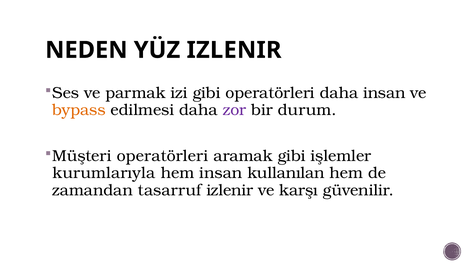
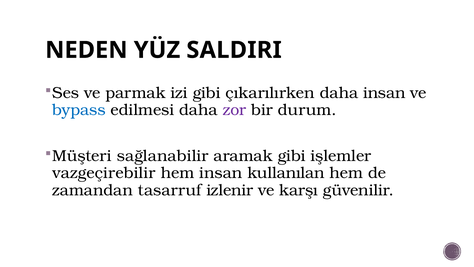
YÜZ IZLENIR: IZLENIR -> SALDIRI (234, 50)
gibi operatörleri: operatörleri -> çıkarılırken (270, 93)
bypass colour: orange -> blue (79, 110)
operatörleri: operatörleri -> sağlanabilir (163, 156)
kurumlarıyla: kurumlarıyla -> vazgeçirebilir (104, 173)
